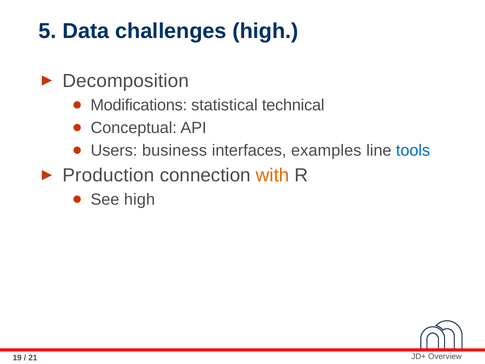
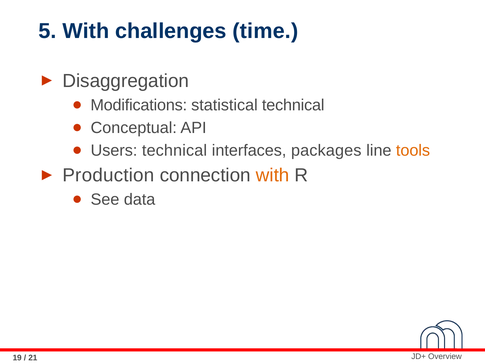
5 Data: Data -> With (86, 31)
challenges high: high -> time (265, 31)
Decomposition: Decomposition -> Disaggregation (126, 81)
Users business: business -> technical (174, 150)
examples: examples -> packages (326, 150)
tools colour: blue -> orange (413, 150)
See high: high -> data (140, 199)
